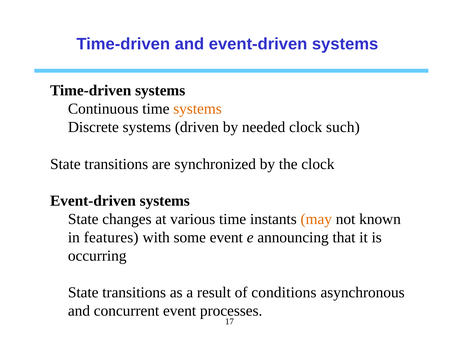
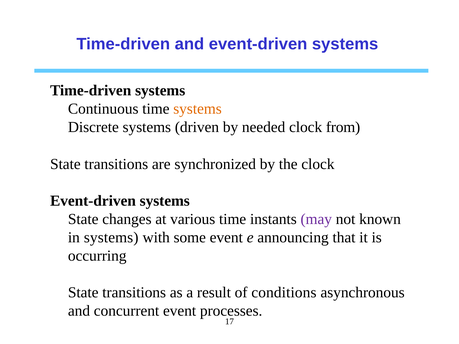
such: such -> from (343, 127)
may colour: orange -> purple (316, 219)
in features: features -> systems (111, 238)
